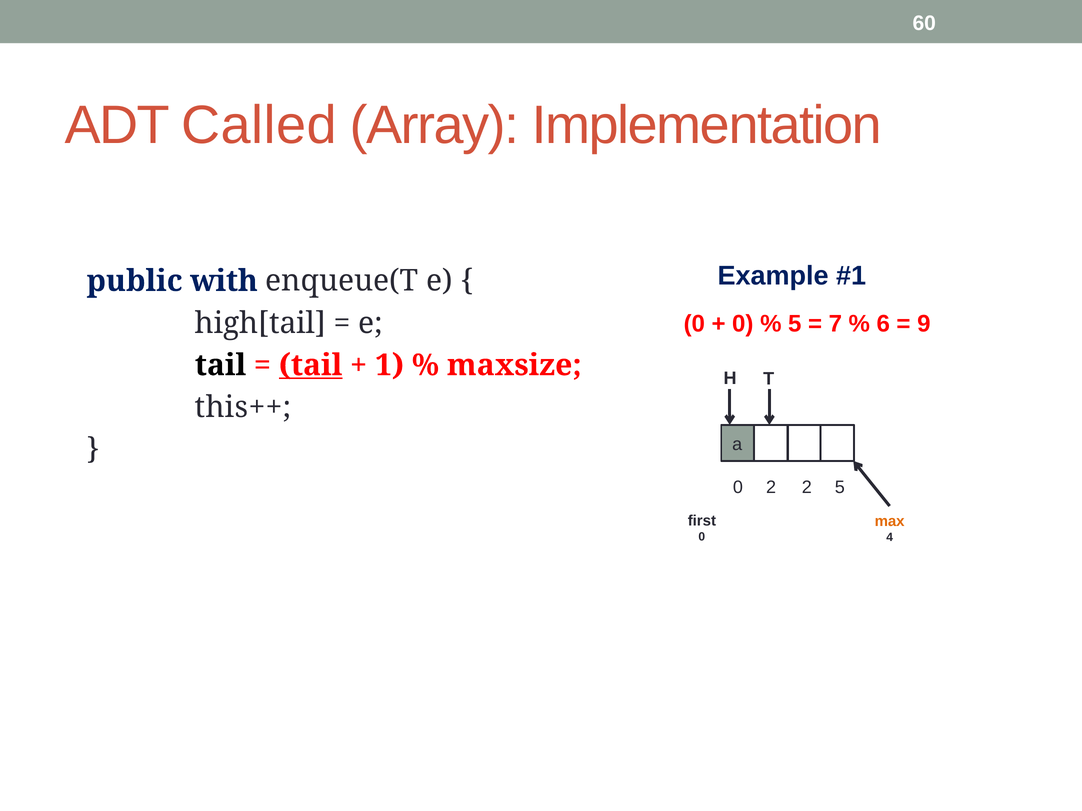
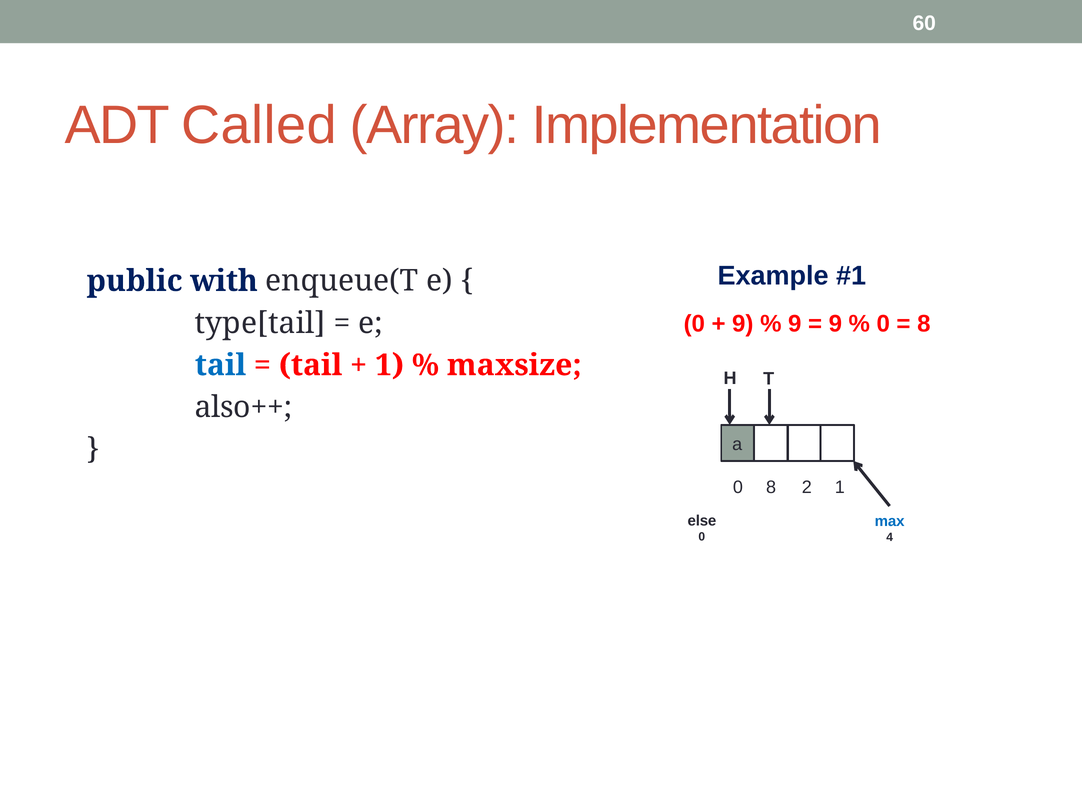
0: 0 -> 9 (743, 324)
5: 5 -> 9 (795, 324)
7: 7 -> 9 (835, 324)
6: 6 -> 0 (883, 324)
9: 9 -> 8 (924, 324)
high[tail: high[tail -> type[tail (260, 323)
tail colour: black -> blue (220, 365)
tail underline: present -> none (311, 365)
this++: this++ -> also++ (243, 408)
0 2: 2 -> 8 (771, 488)
2 5: 5 -> 1 (840, 488)
first: first -> else (702, 521)
max colour: orange -> blue (890, 522)
